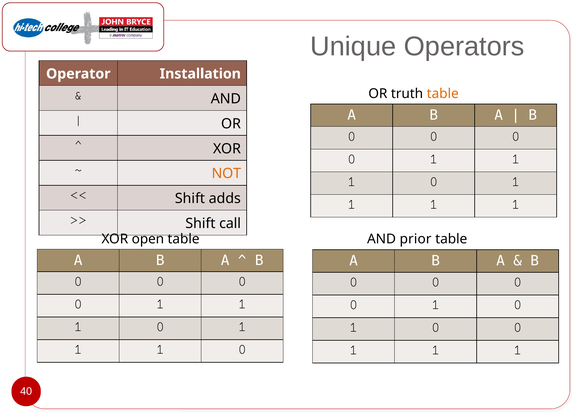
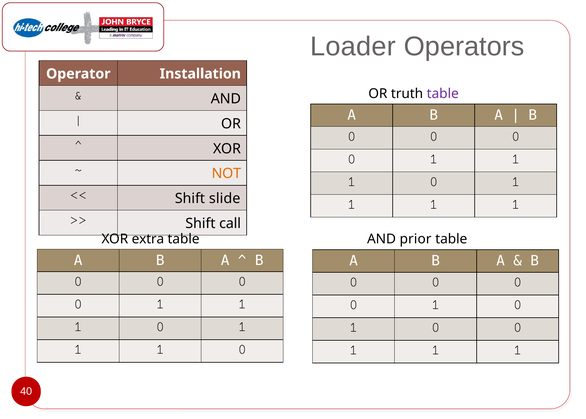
Unique: Unique -> Loader (353, 46)
table colour: orange -> purple (443, 94)
adds: adds -> slide (225, 198)
open: open -> extra (148, 239)
